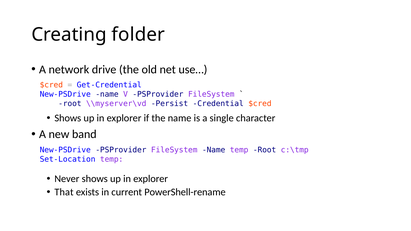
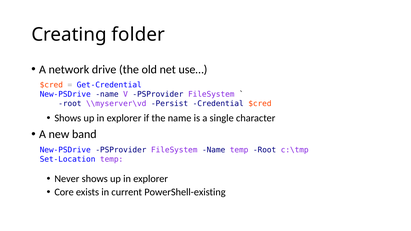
That: That -> Core (64, 192)
PowerShell-rename: PowerShell-rename -> PowerShell-existing (185, 192)
